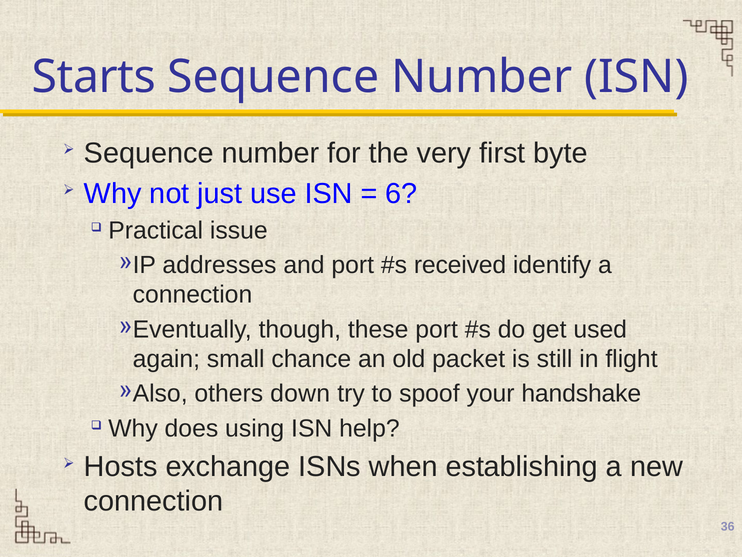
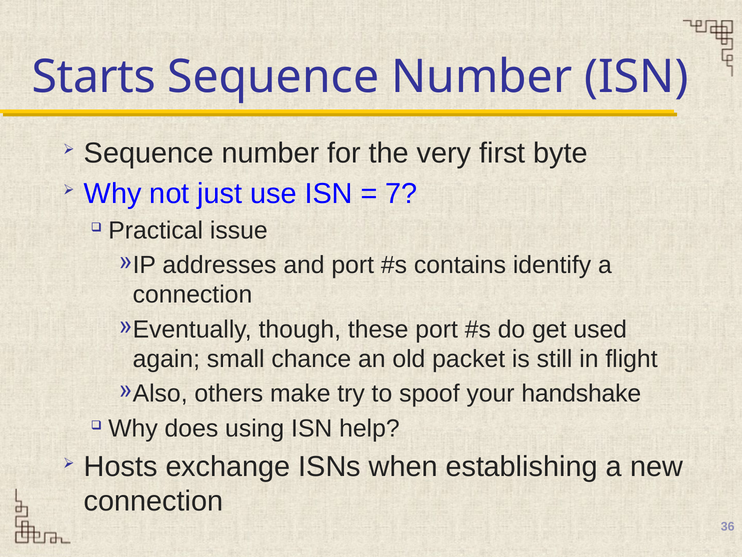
6: 6 -> 7 (401, 193)
received: received -> contains (460, 265)
down: down -> make (300, 393)
